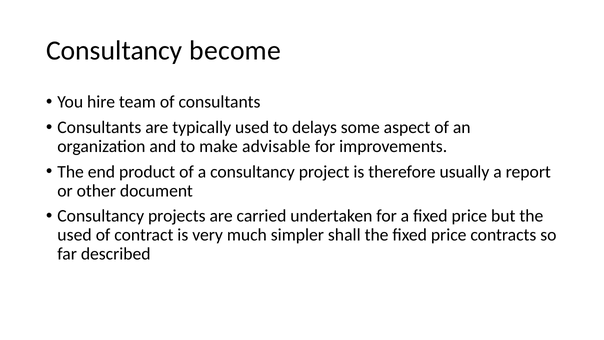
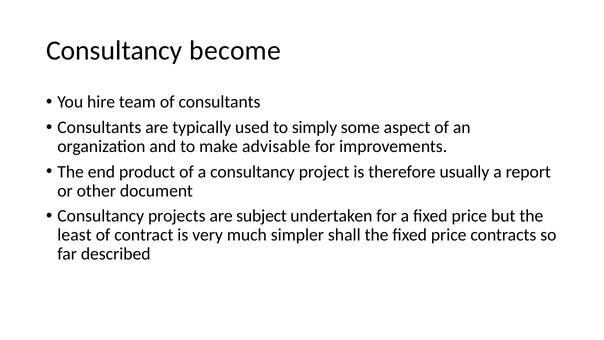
delays: delays -> simply (315, 127)
carried: carried -> subject (262, 216)
used: used -> least (75, 235)
